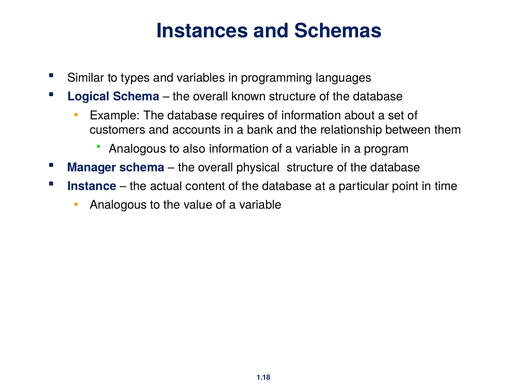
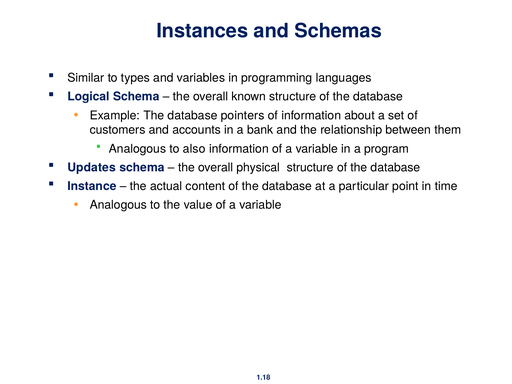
requires: requires -> pointers (243, 115)
Manager: Manager -> Updates (92, 167)
